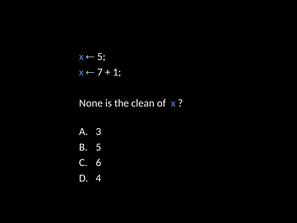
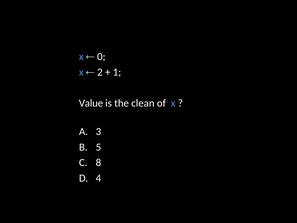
5: 5 -> 0 (101, 57)
7: 7 -> 2 (100, 72)
None: None -> Value (91, 103)
6: 6 -> 8 (98, 162)
